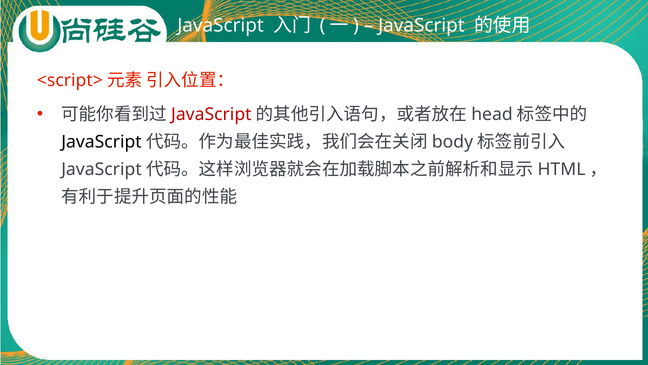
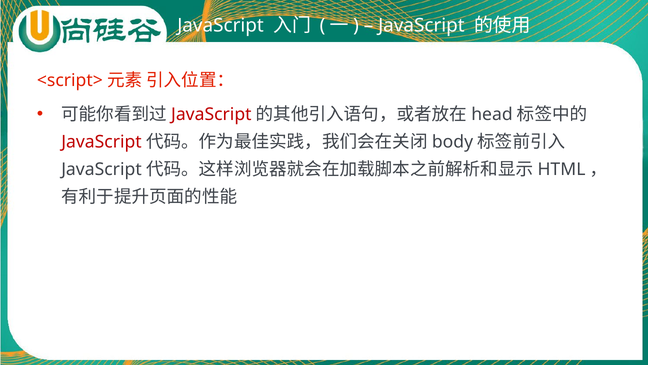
JavaScript colour: black -> red (101, 142)
